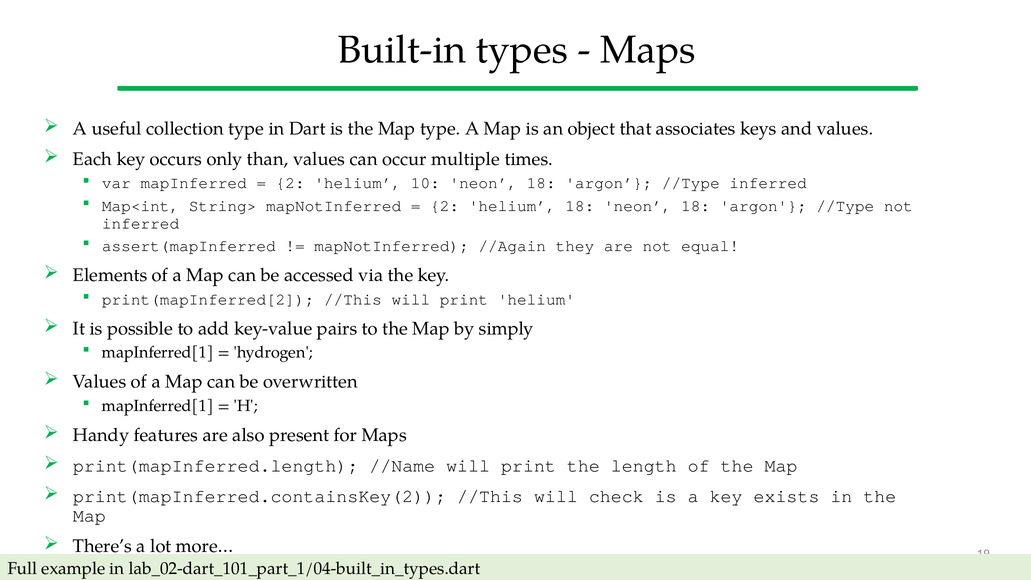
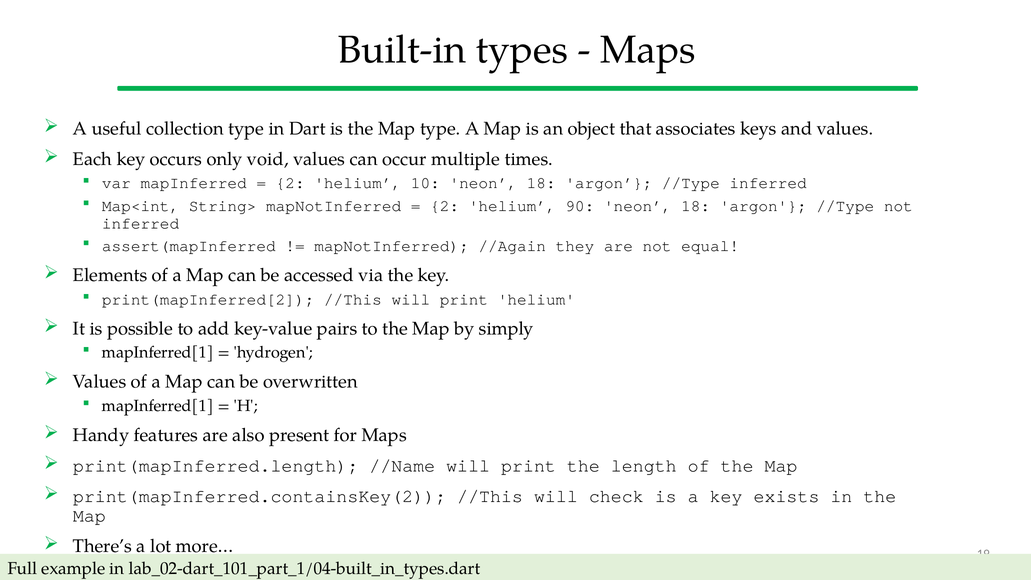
than: than -> void (268, 159)
helium 18: 18 -> 90 (580, 206)
